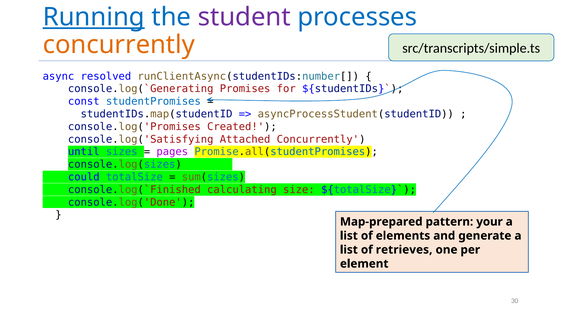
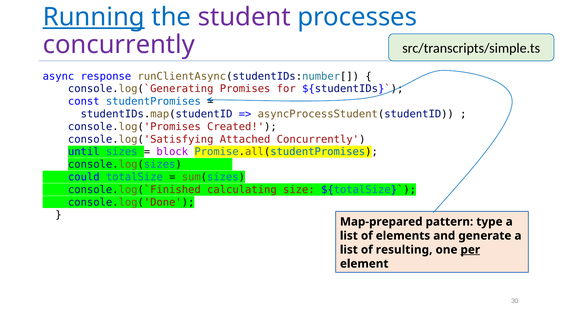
concurrently colour: orange -> purple (119, 45)
resolved: resolved -> response (106, 76)
pages: pages -> block (172, 152)
your: your -> type (489, 222)
retrieves: retrieves -> resulting (404, 250)
per underline: none -> present (470, 250)
